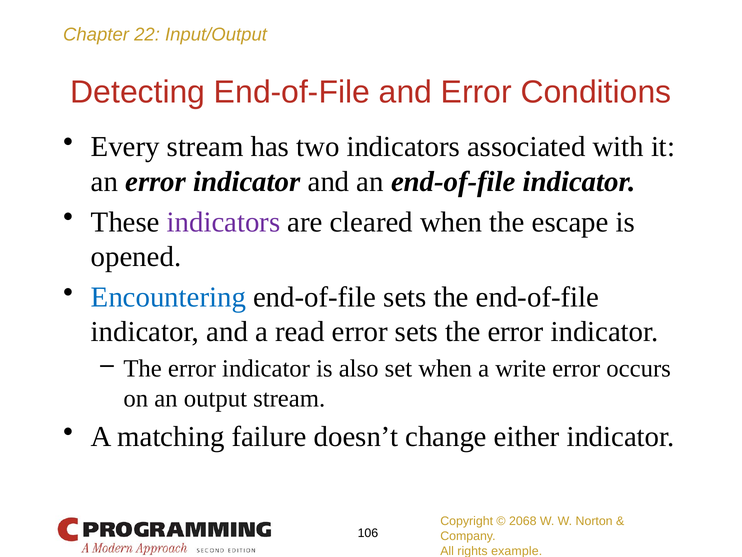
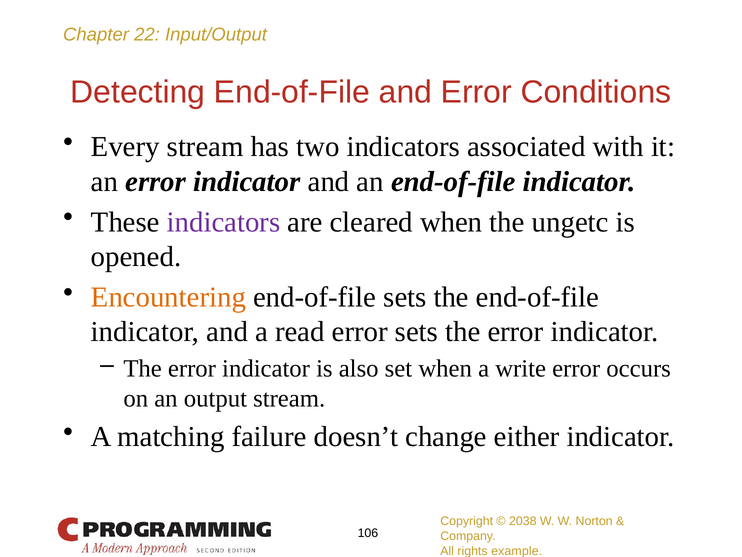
escape: escape -> ungetc (570, 222)
Encountering colour: blue -> orange (168, 297)
2068: 2068 -> 2038 (523, 521)
